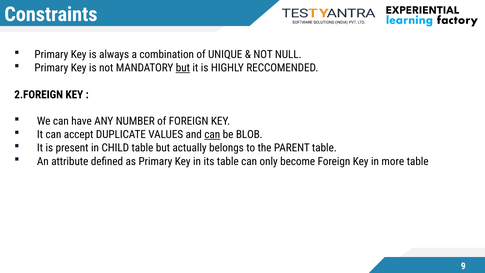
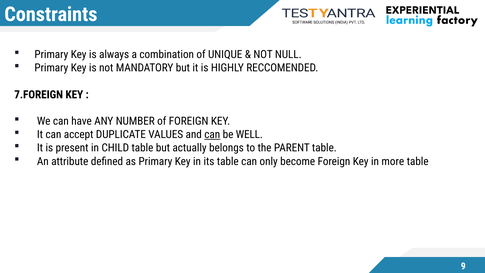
but underline: present -> none (183, 68)
2.FOREIGN: 2.FOREIGN -> 7.FOREIGN (39, 95)
BLOB: BLOB -> WELL (249, 135)
